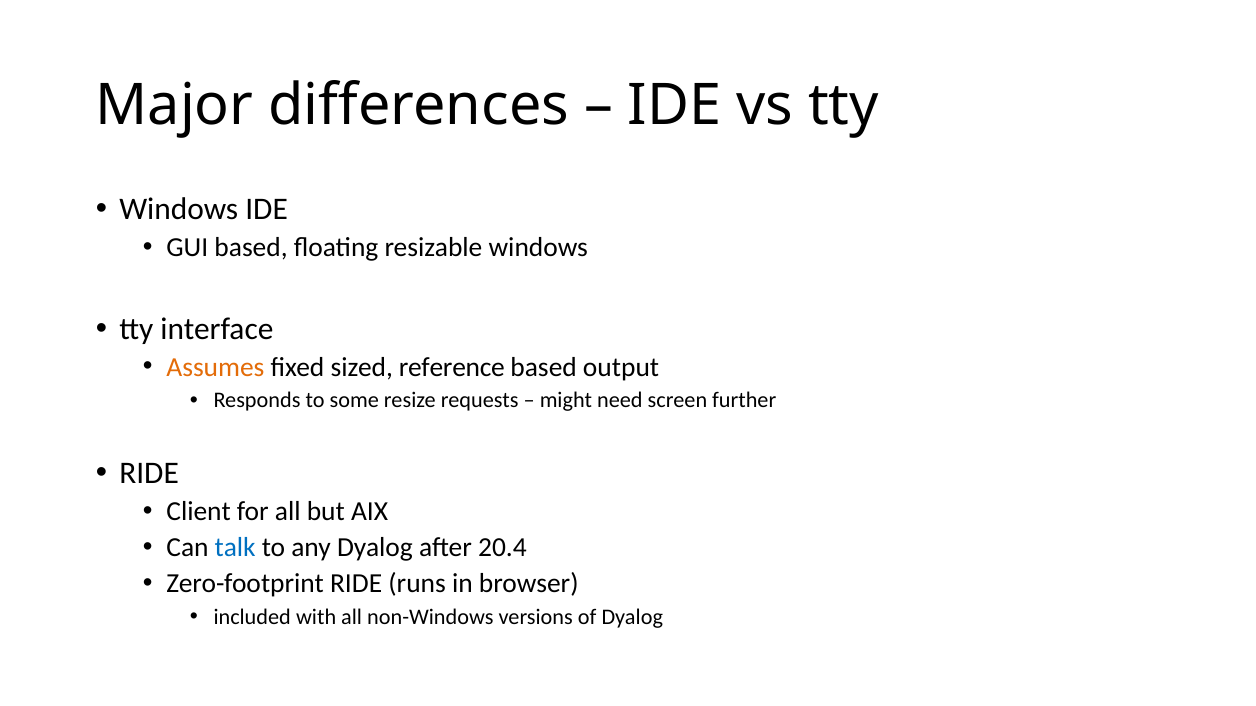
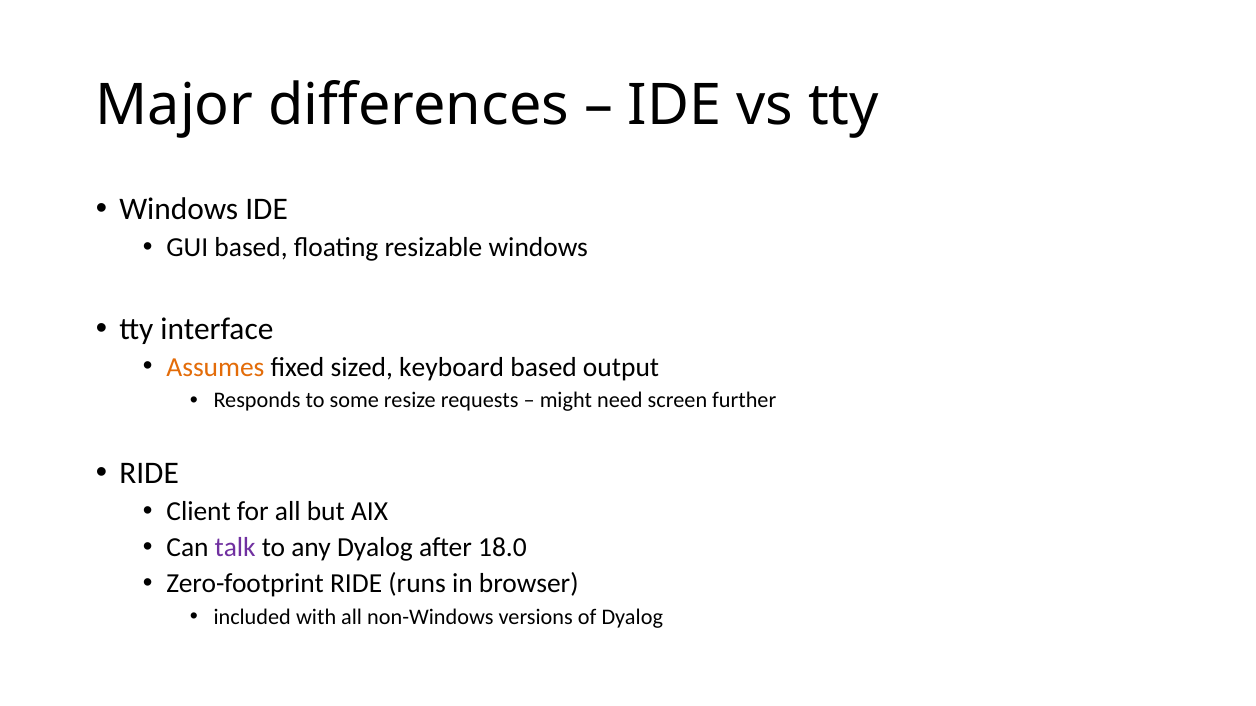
reference: reference -> keyboard (452, 367)
talk colour: blue -> purple (235, 548)
20.4: 20.4 -> 18.0 (502, 548)
